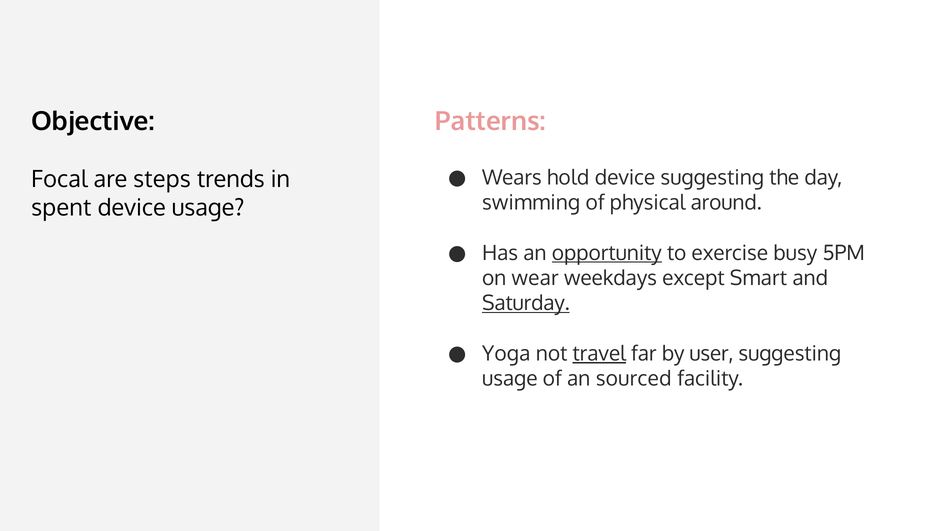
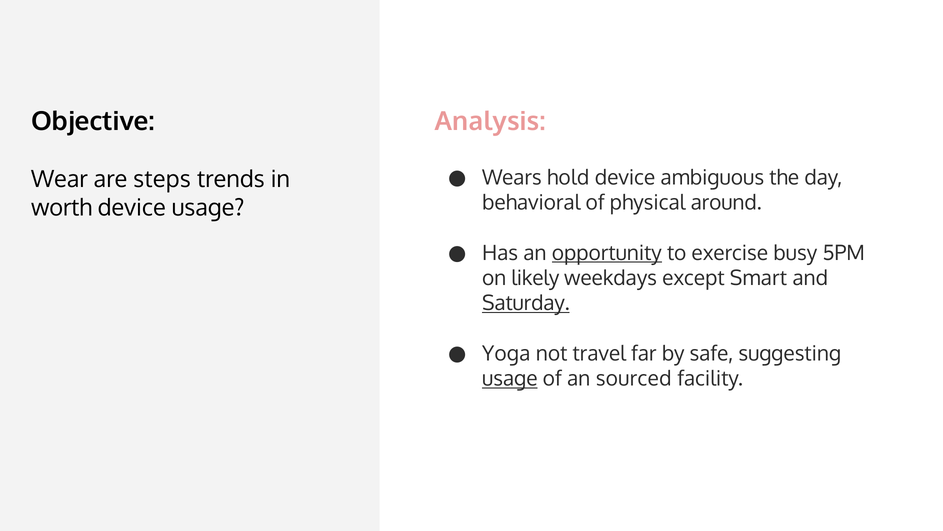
Patterns: Patterns -> Analysis (490, 121)
device suggesting: suggesting -> ambiguous (712, 177)
Focal: Focal -> Wear (59, 179)
swimming: swimming -> behavioral (531, 203)
spent: spent -> worth (61, 208)
wear: wear -> likely (535, 278)
travel underline: present -> none (599, 353)
user: user -> safe (711, 353)
usage underline: none -> present (510, 378)
